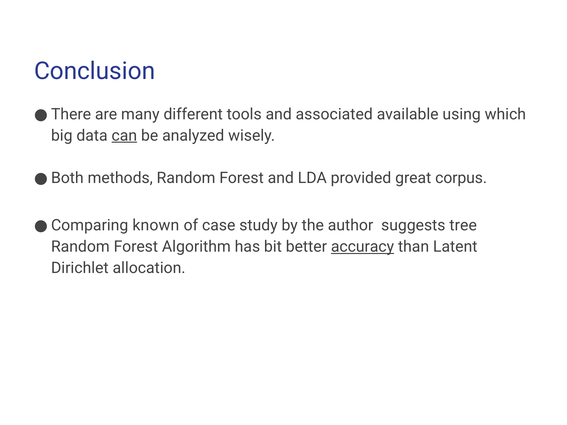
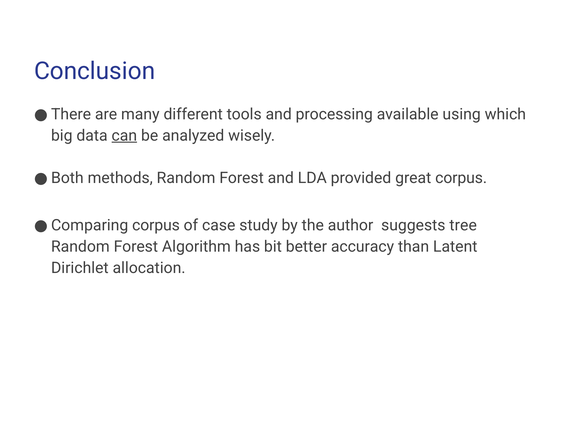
associated: associated -> processing (334, 114)
known: known -> corpus (156, 225)
accuracy underline: present -> none (363, 247)
